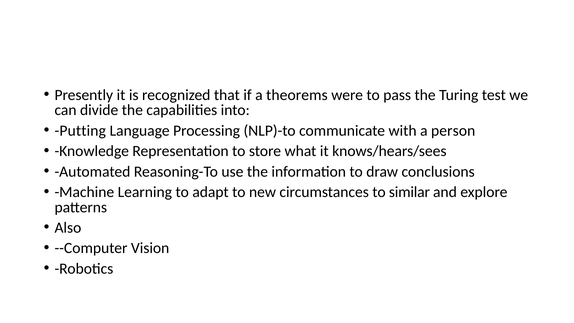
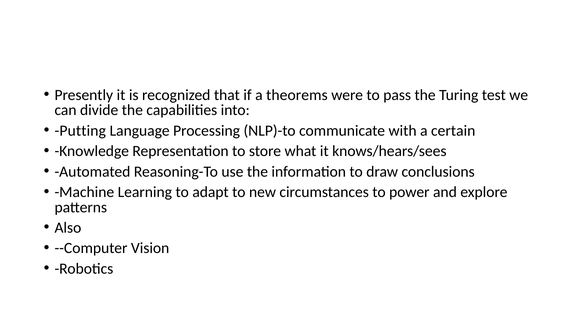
person: person -> certain (453, 131)
similar: similar -> power (409, 192)
